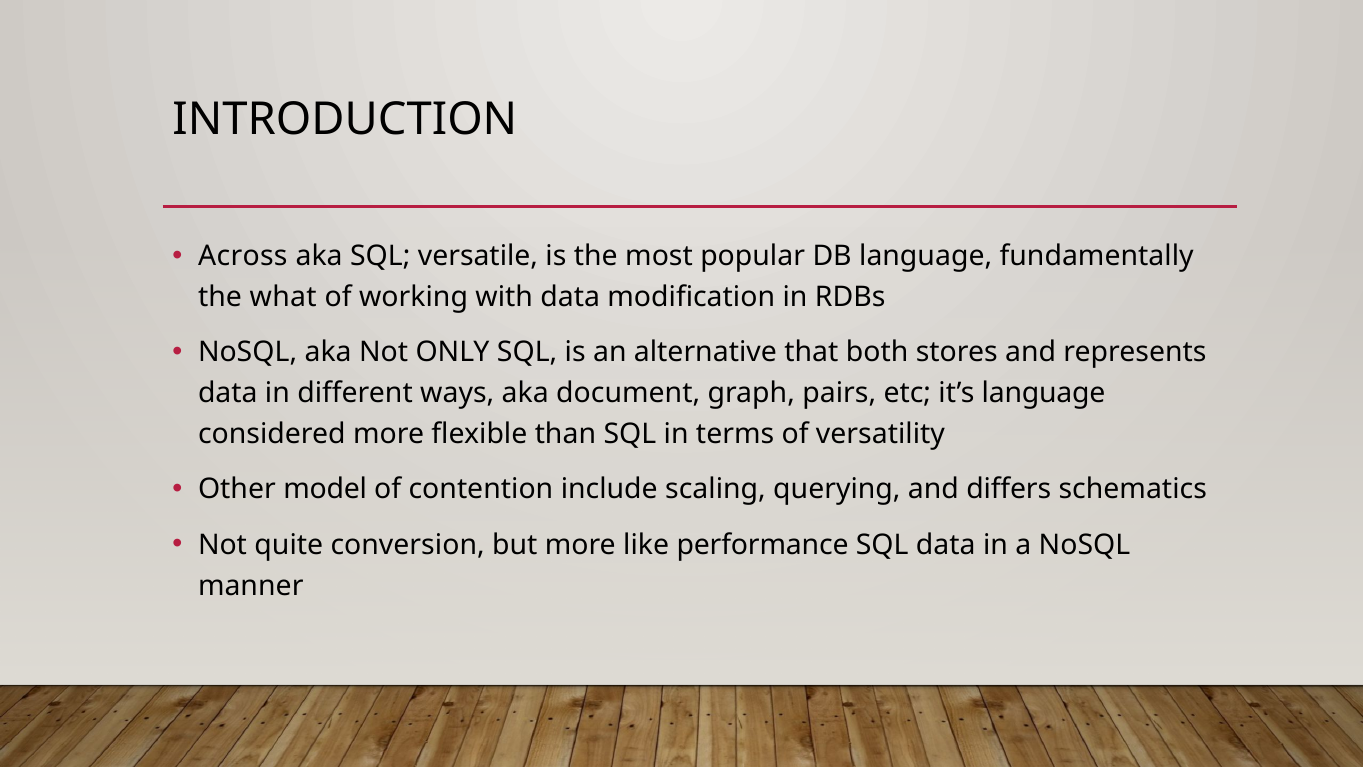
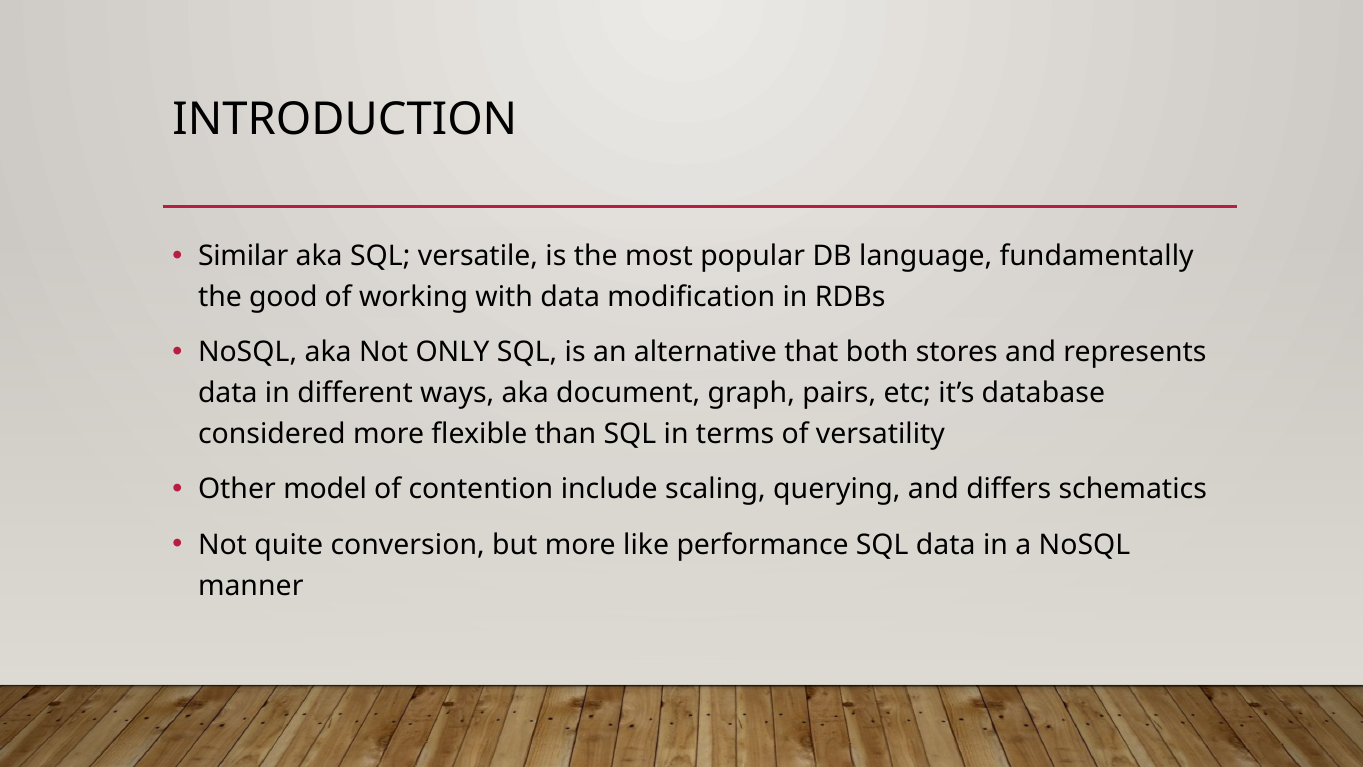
Across: Across -> Similar (243, 256)
what: what -> good (283, 297)
it’s language: language -> database (1043, 393)
